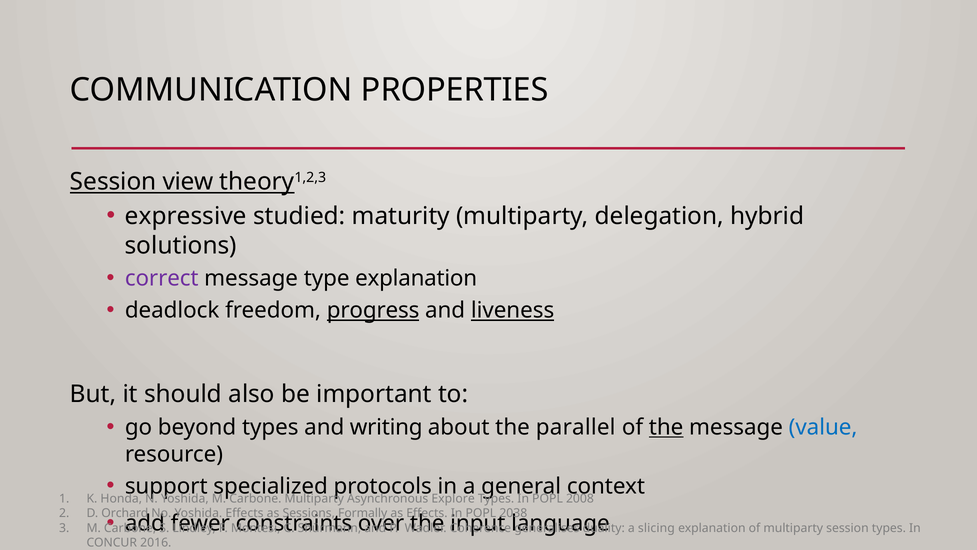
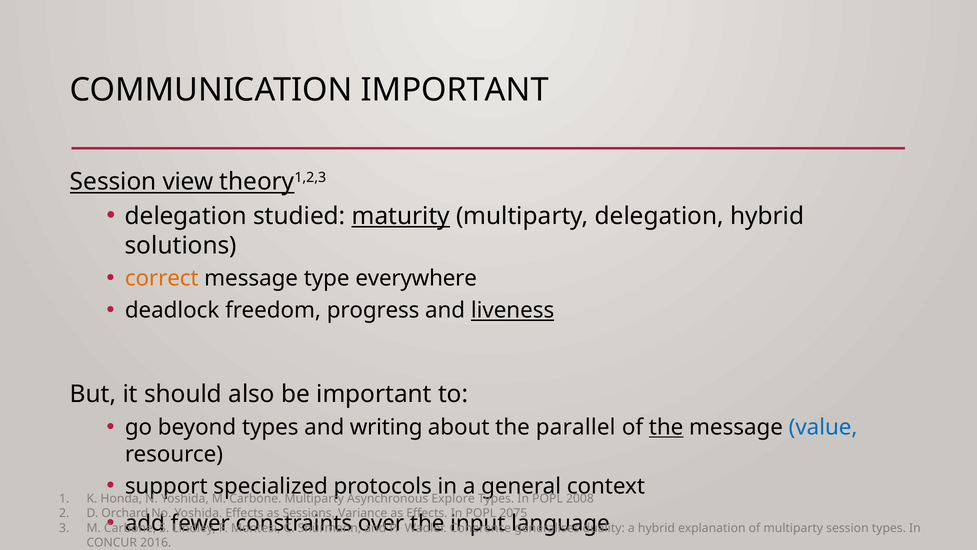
COMMUNICATION PROPERTIES: PROPERTIES -> IMPORTANT (455, 90)
expressive: expressive -> delegation (186, 216)
maturity underline: none -> present (401, 216)
correct colour: purple -> orange (162, 278)
type explanation: explanation -> everywhere (416, 278)
progress underline: present -> none (373, 310)
Formally: Formally -> Variance (363, 513)
2038: 2038 -> 2075 (513, 513)
a slicing: slicing -> hybrid (656, 528)
